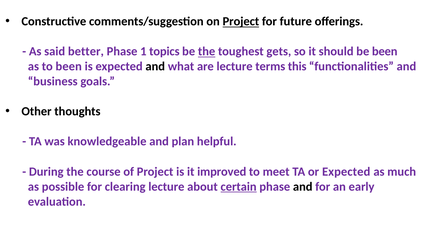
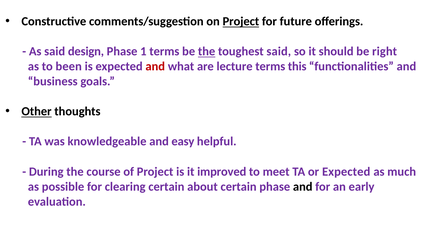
better: better -> design (86, 51)
1 topics: topics -> terms (164, 51)
toughest gets: gets -> said (279, 51)
be been: been -> right (385, 51)
and colour: black -> red (155, 66)
Other underline: none -> present (37, 111)
plan: plan -> easy (183, 141)
clearing lecture: lecture -> certain (166, 186)
certain underline: present -> none (239, 186)
